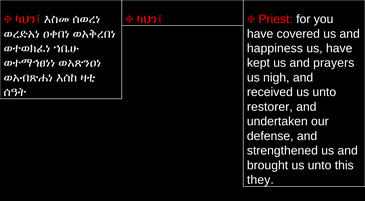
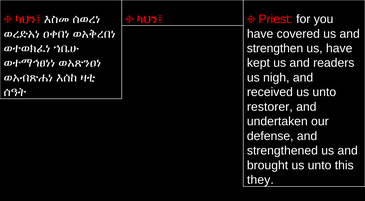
happiness: happiness -> strengthen (275, 48)
prayers: prayers -> readers (334, 63)
